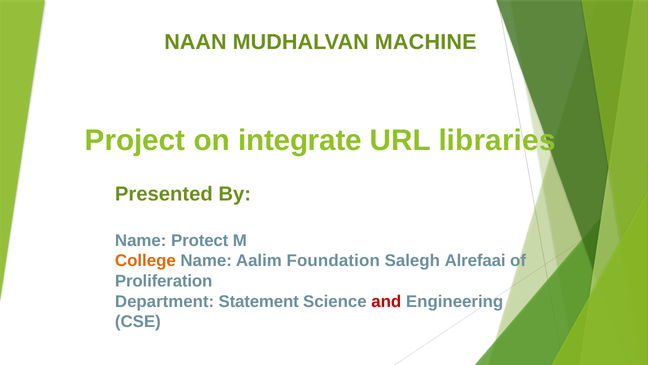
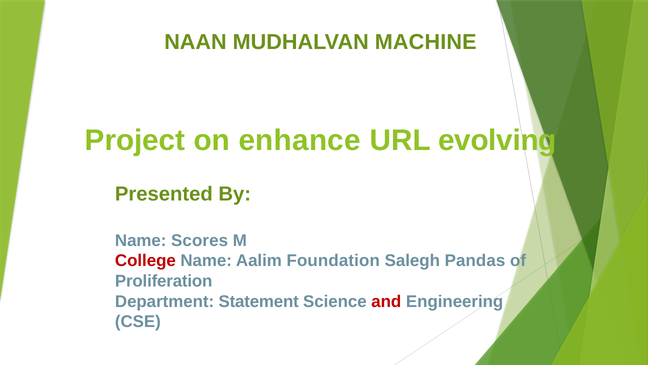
integrate: integrate -> enhance (300, 140)
libraries: libraries -> evolving (497, 140)
Protect: Protect -> Scores (200, 240)
College colour: orange -> red (145, 261)
Alrefaai: Alrefaai -> Pandas (475, 261)
